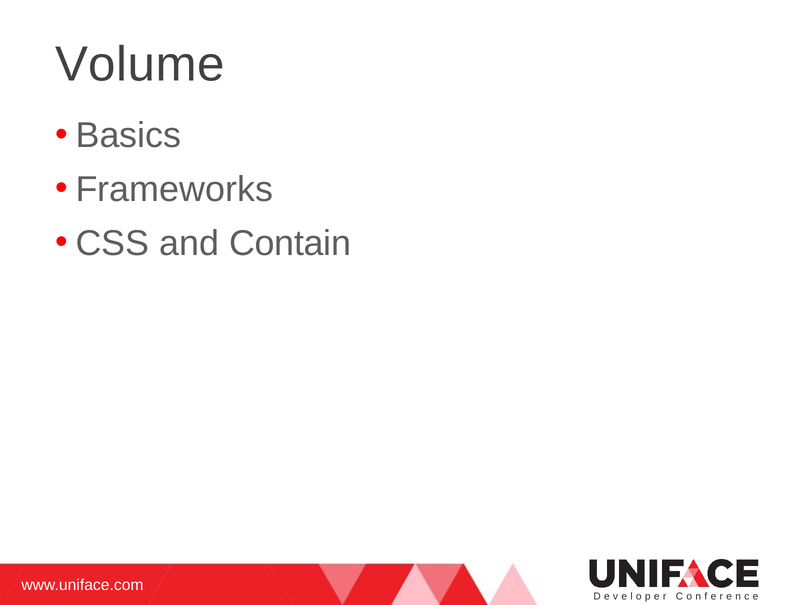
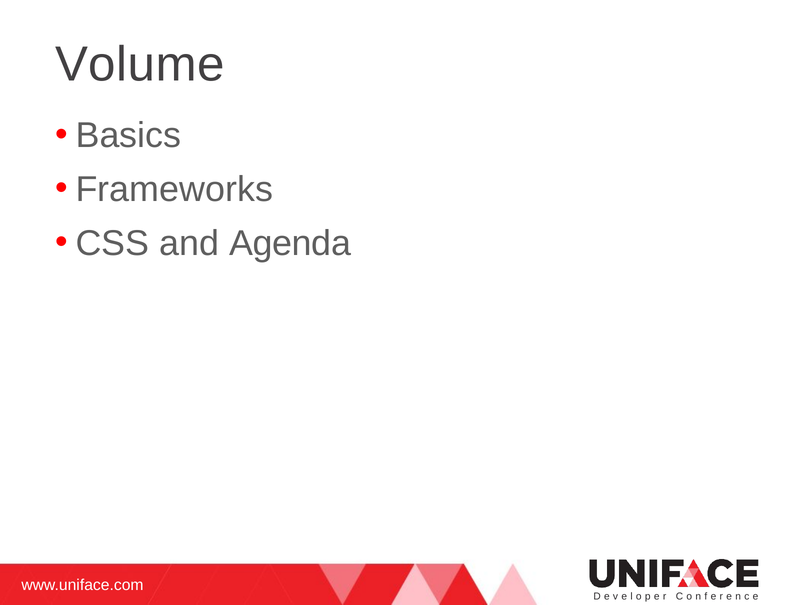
Contain: Contain -> Agenda (290, 243)
